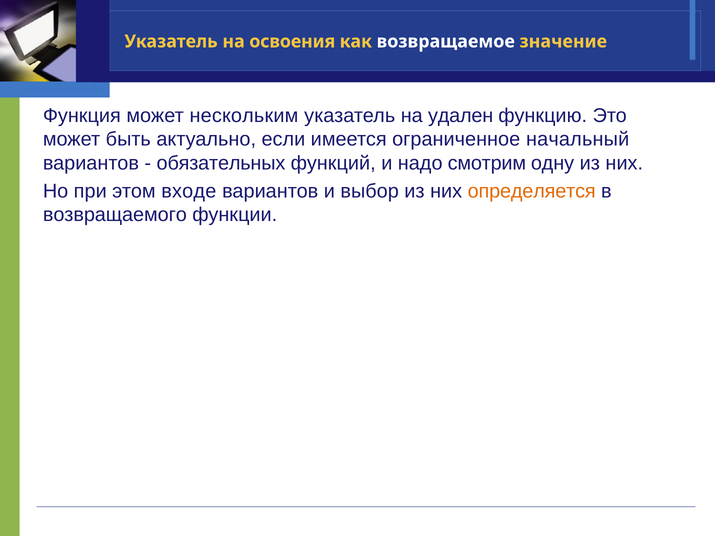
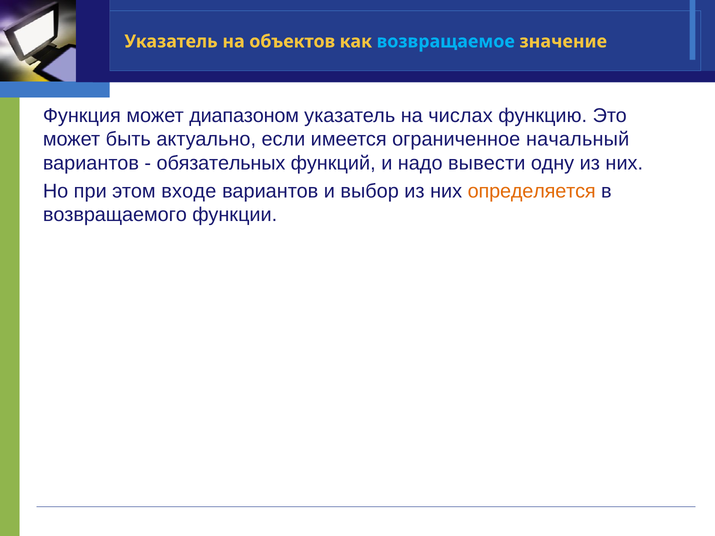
освоения: освоения -> объектов (292, 42)
возвращаемое colour: white -> light blue (446, 42)
нескольким: нескольким -> диапазоном (244, 116)
удален: удален -> числах (460, 116)
смотрим: смотрим -> вывести (487, 163)
